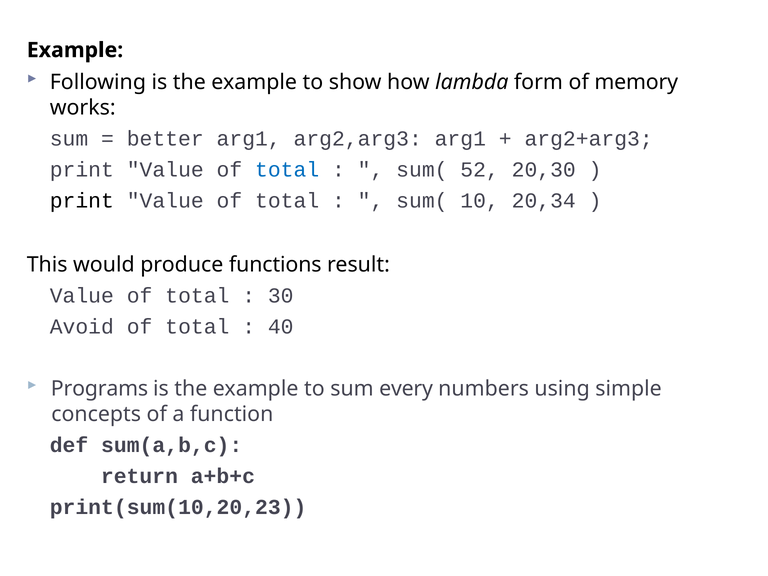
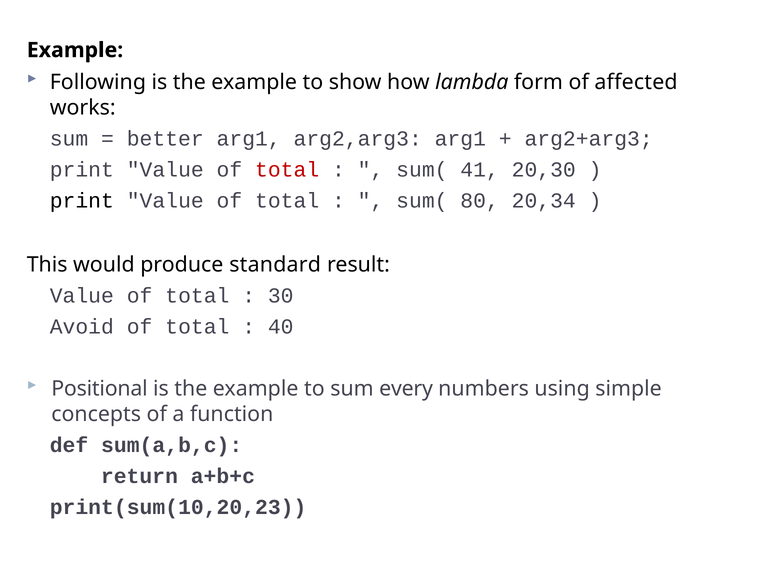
memory: memory -> affected (636, 82)
total colour: blue -> red (287, 170)
52: 52 -> 41 (480, 170)
10: 10 -> 80 (480, 201)
functions: functions -> standard (275, 265)
Programs: Programs -> Positional (99, 389)
